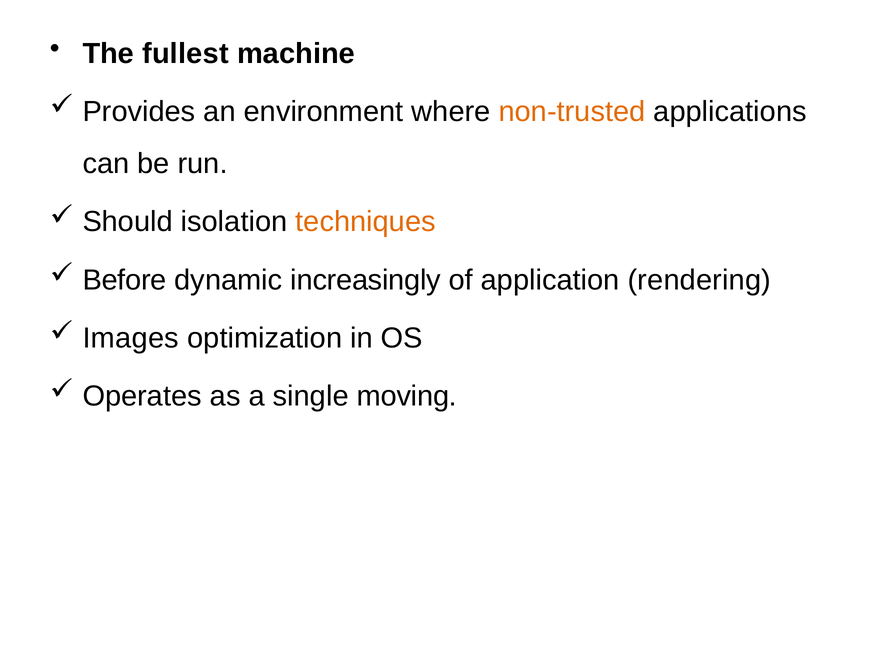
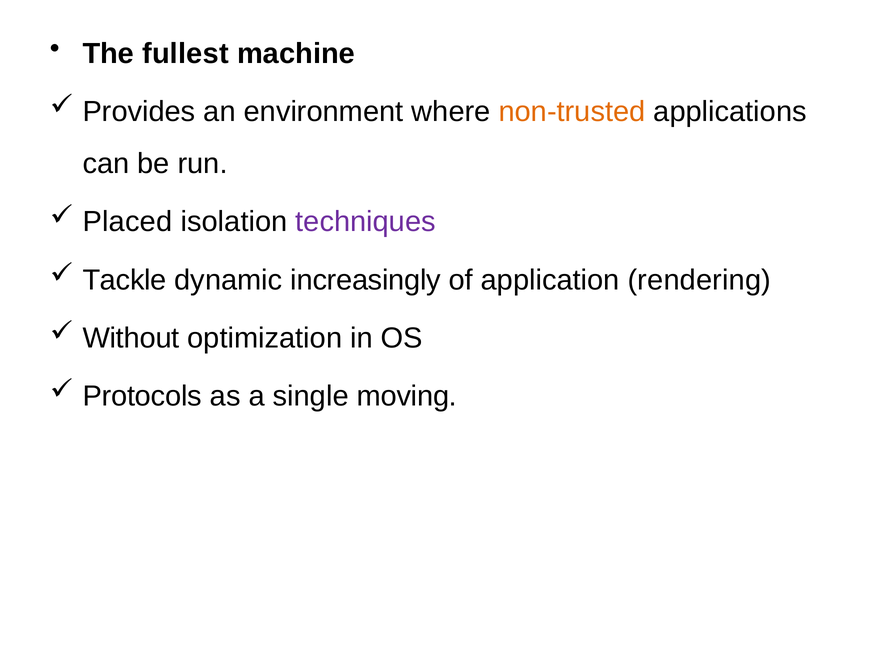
Should: Should -> Placed (128, 222)
techniques colour: orange -> purple (366, 222)
Before: Before -> Tackle (125, 280)
Images: Images -> Without (131, 338)
Operates: Operates -> Protocols (142, 396)
